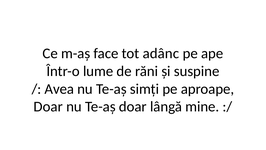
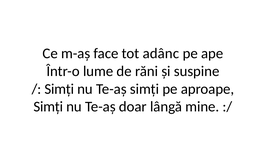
Avea: Avea -> Simți (59, 89)
Doar: Doar -> Simți (48, 106)
